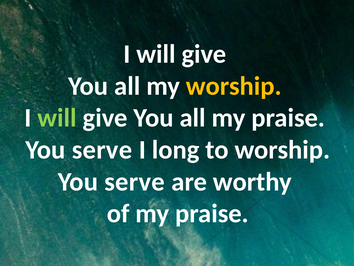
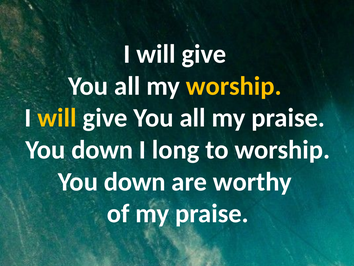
will colour: light green -> yellow (57, 118)
serve: serve -> down (102, 150)
serve: serve -> down (135, 181)
